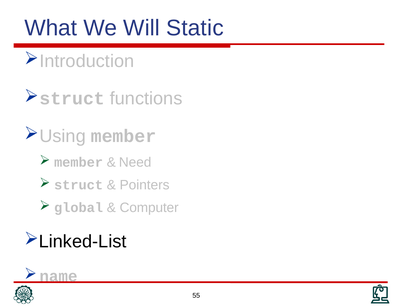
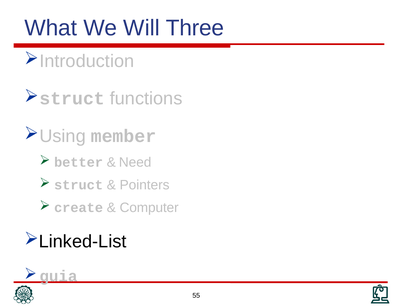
Static: Static -> Three (195, 28)
member: member -> better (79, 162)
global: global -> create (79, 208)
name: name -> guia (58, 276)
